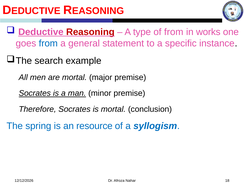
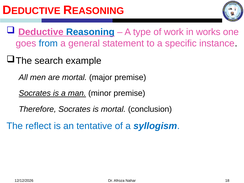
Reasoning colour: red -> blue (90, 32)
of from: from -> work (174, 32)
spring: spring -> reflect (38, 126)
resource: resource -> tentative (94, 126)
